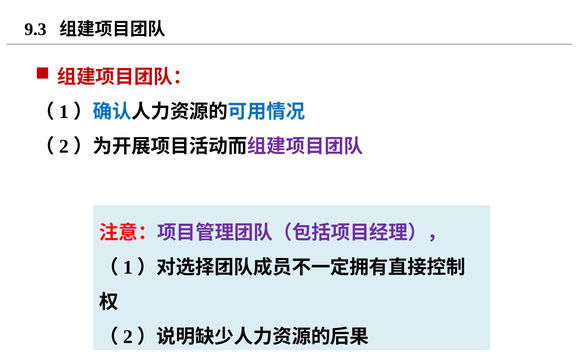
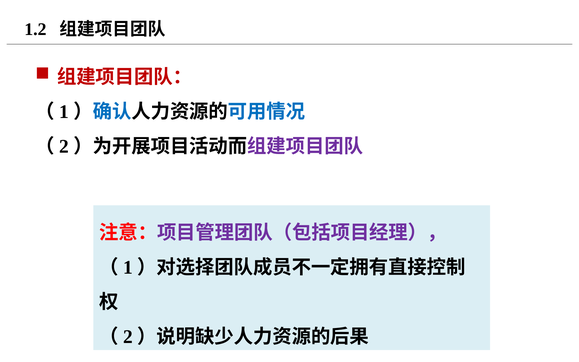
9.3: 9.3 -> 1.2 (35, 29)
